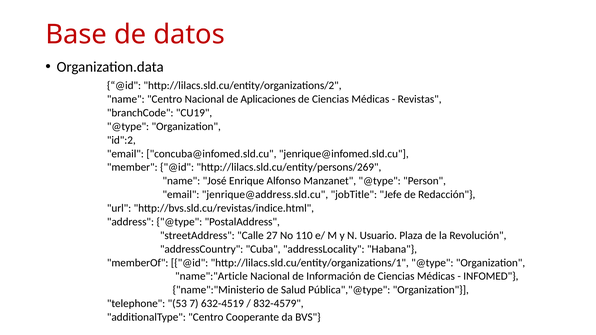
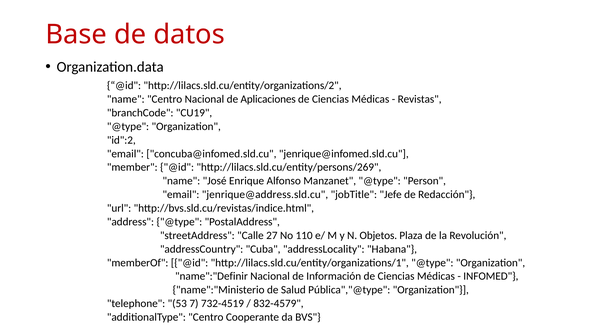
Usuario: Usuario -> Objetos (378, 236)
name":"Article: name":"Article -> name":"Definir (211, 277)
632-4519: 632-4519 -> 732-4519 (222, 304)
